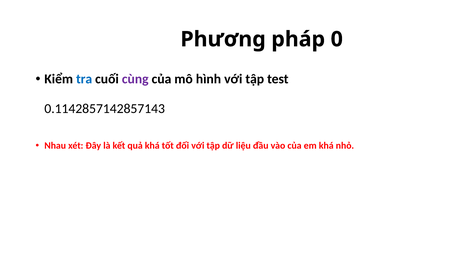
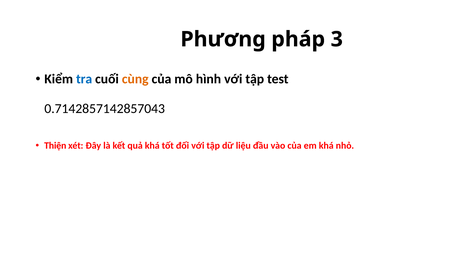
0: 0 -> 3 (337, 39)
cùng colour: purple -> orange (135, 79)
0.1142857142857143: 0.1142857142857143 -> 0.7142857142857043 (105, 108)
Nhau: Nhau -> Thiện (55, 145)
